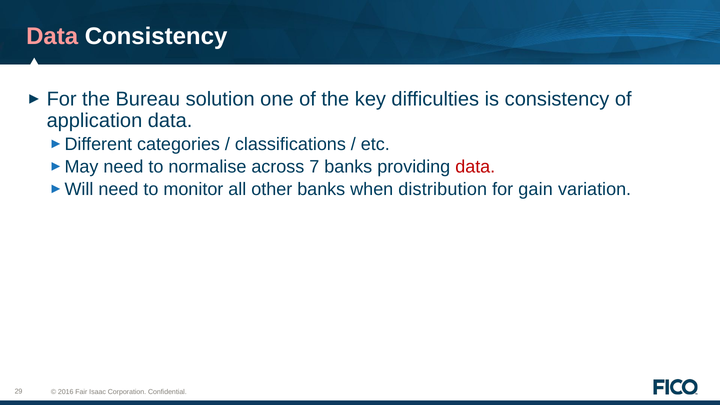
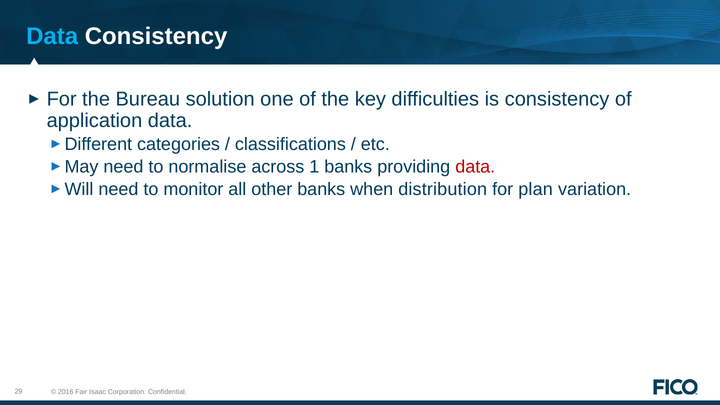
Data colour: pink -> light blue (52, 36)
7: 7 -> 1 (314, 167)
gain: gain -> plan (536, 189)
